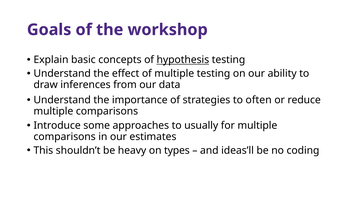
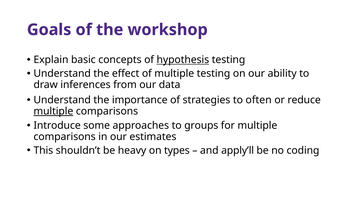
multiple underline: none -> present (53, 111)
usually: usually -> groups (201, 125)
ideas’ll: ideas’ll -> apply’ll (238, 150)
